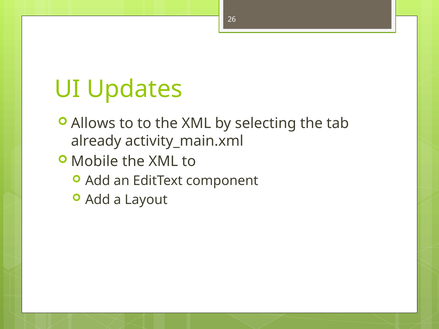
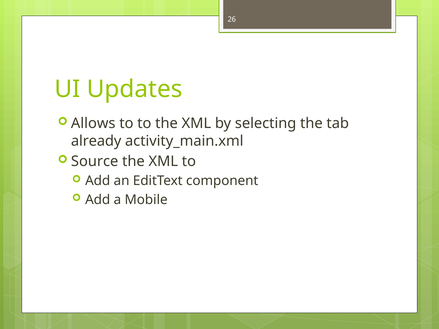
Mobile: Mobile -> Source (95, 162)
Layout: Layout -> Mobile (146, 200)
